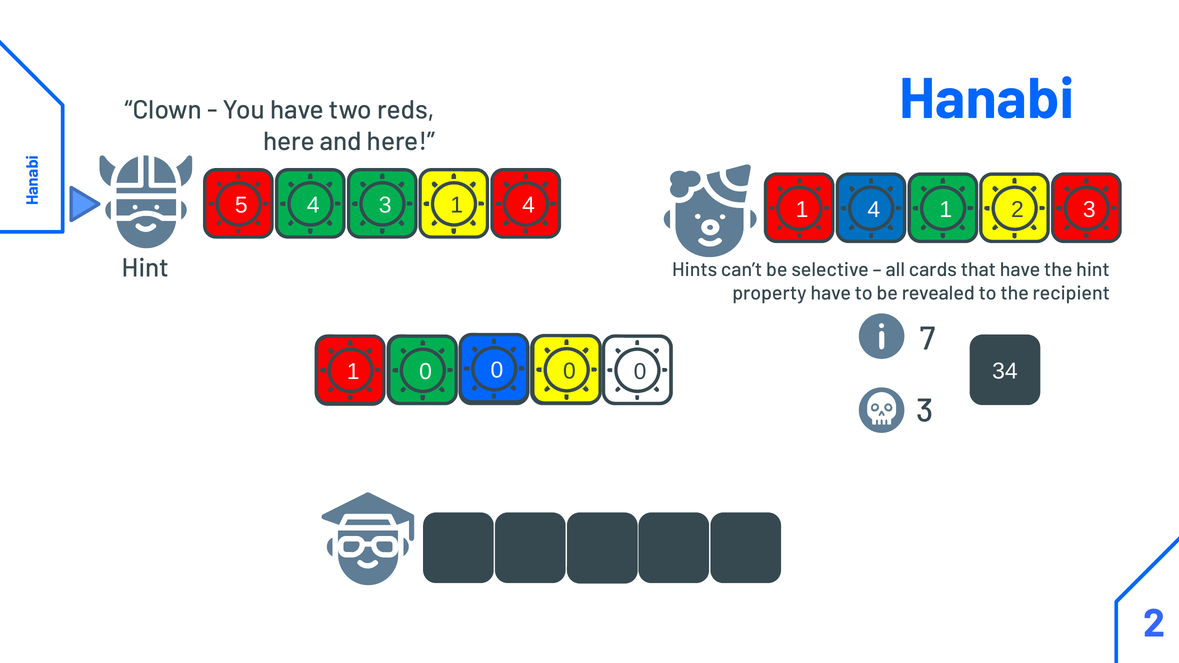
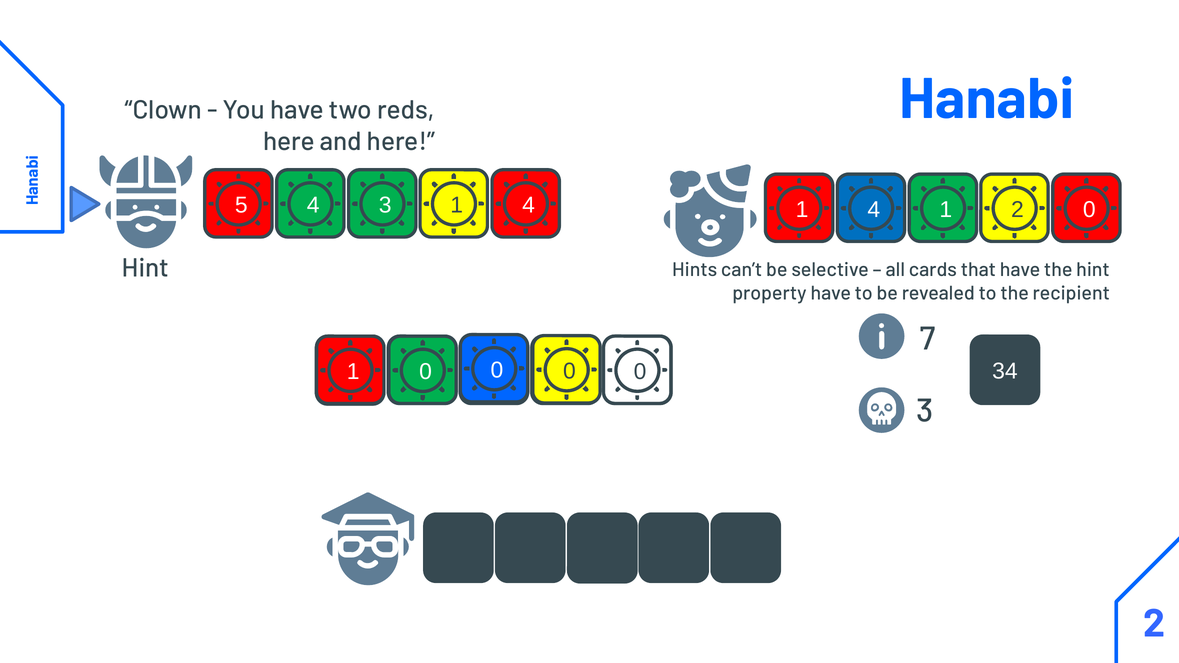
2 3: 3 -> 0 (1089, 210)
